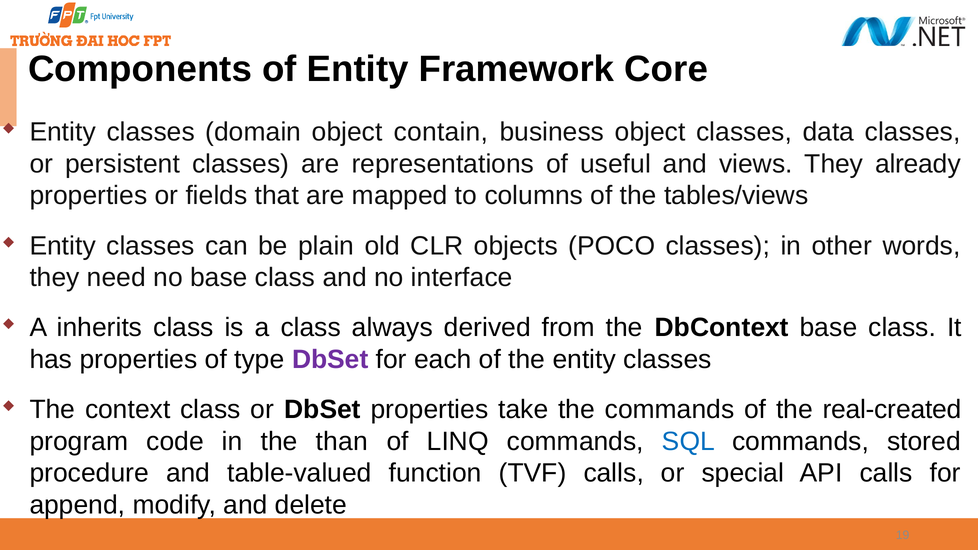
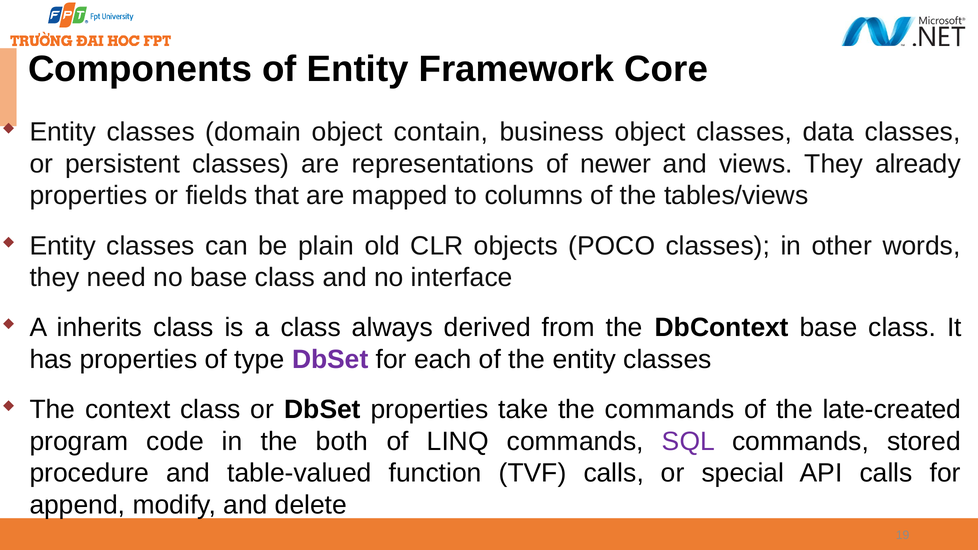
useful: useful -> newer (616, 164)
real-created: real-created -> late-created (892, 410)
than: than -> both (342, 441)
SQL colour: blue -> purple (688, 441)
